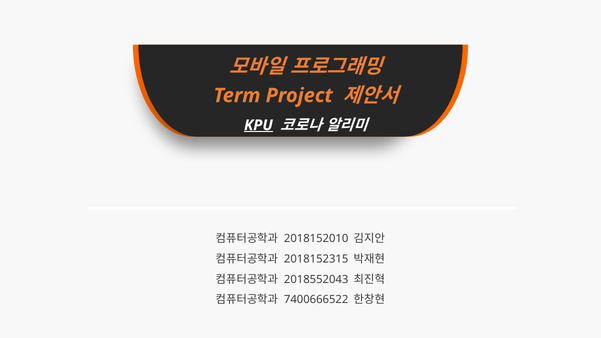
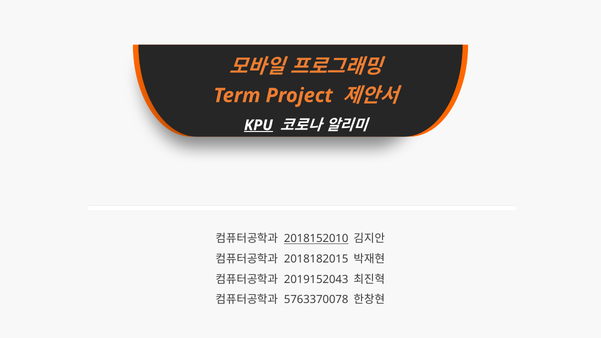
2018152010 underline: none -> present (316, 239)
2018152315: 2018152315 -> 2018182015 (316, 259)
2018552043: 2018552043 -> 2019152043 (316, 279)
7400666522: 7400666522 -> 5763370078 (316, 300)
